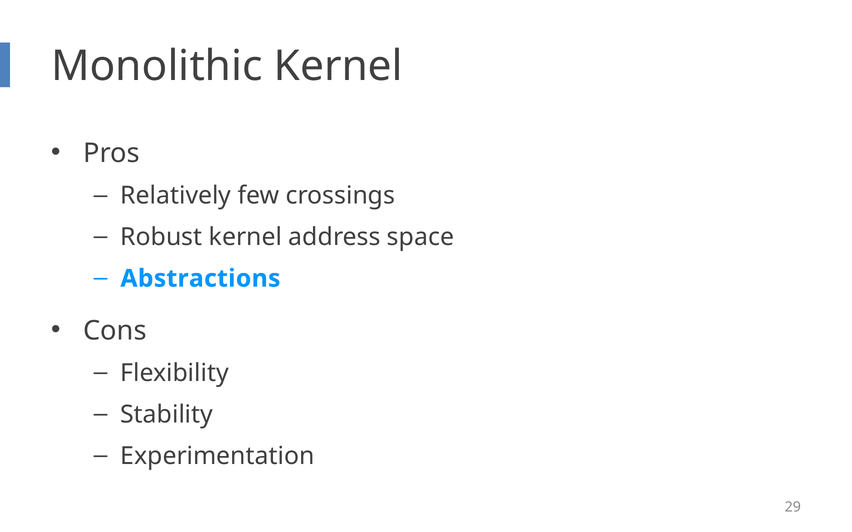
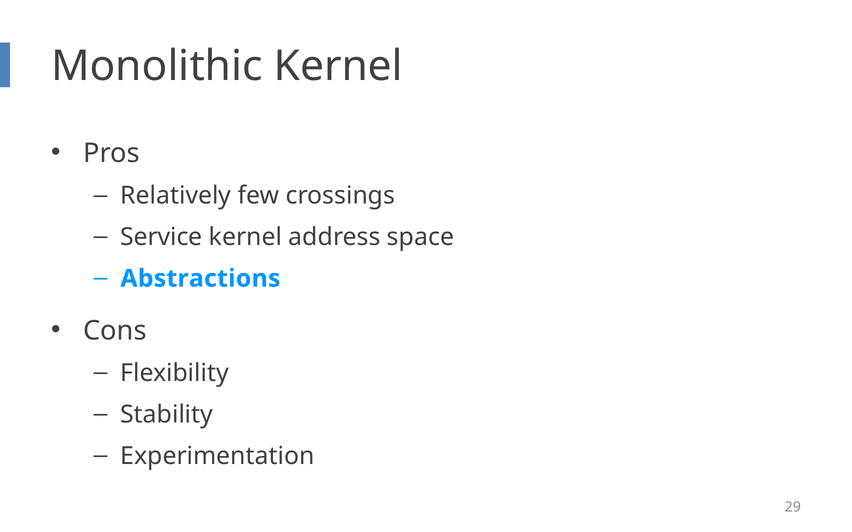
Robust: Robust -> Service (161, 237)
